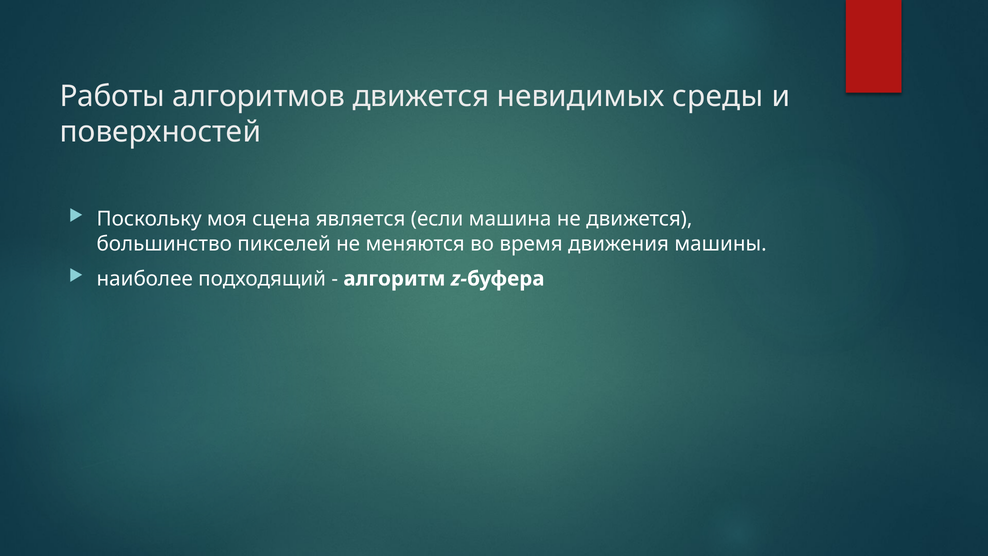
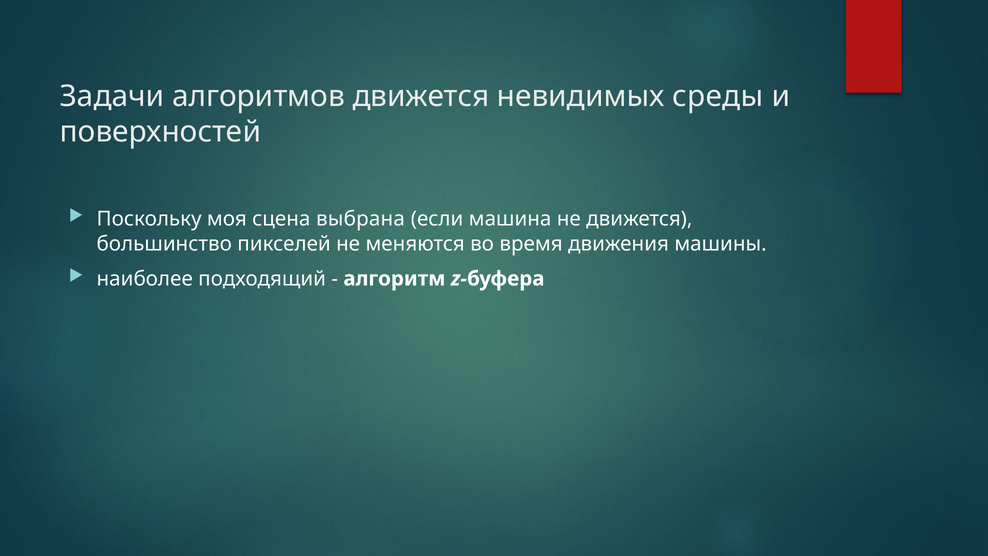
Работы: Работы -> Задачи (112, 96)
является: является -> выбрана (360, 219)
